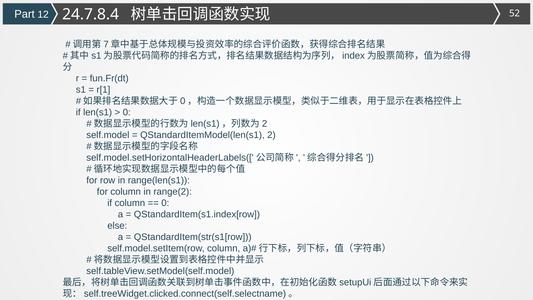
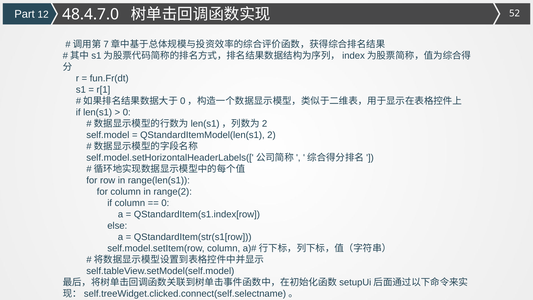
24.7.8.4: 24.7.8.4 -> 48.4.7.0 (91, 14)
